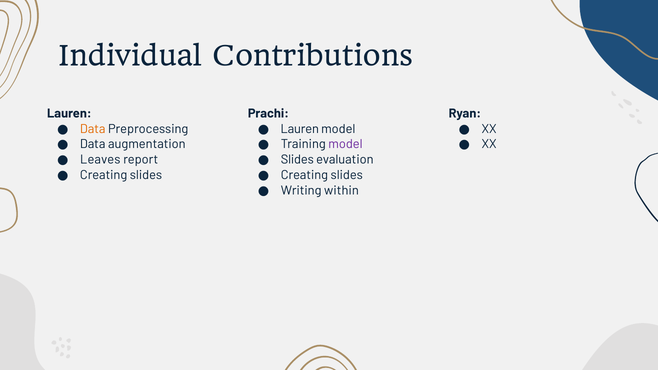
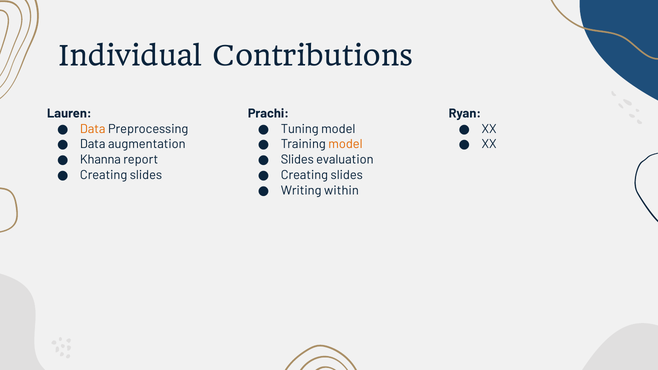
Lauren: Lauren -> Tuning (300, 129)
model colour: purple -> orange (345, 144)
Leaves: Leaves -> Khanna (100, 160)
